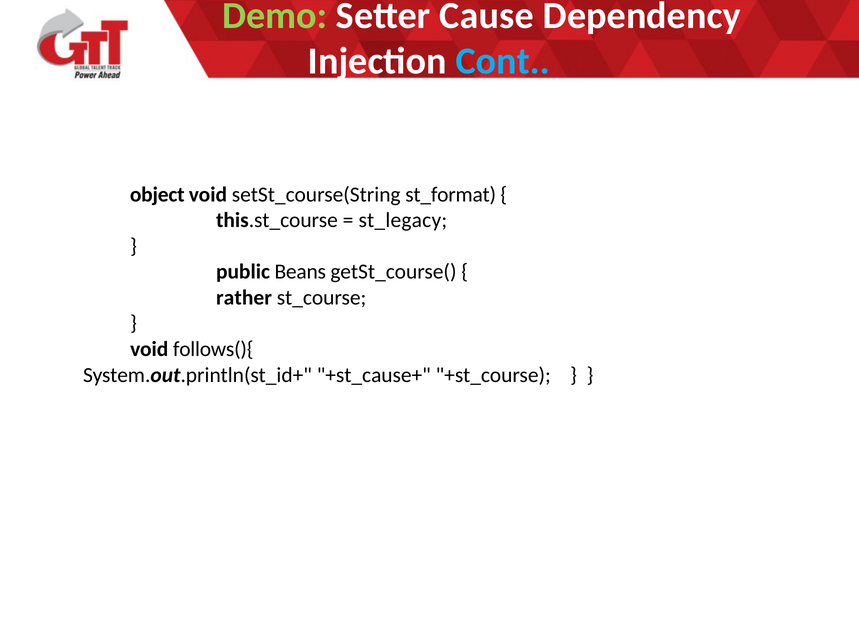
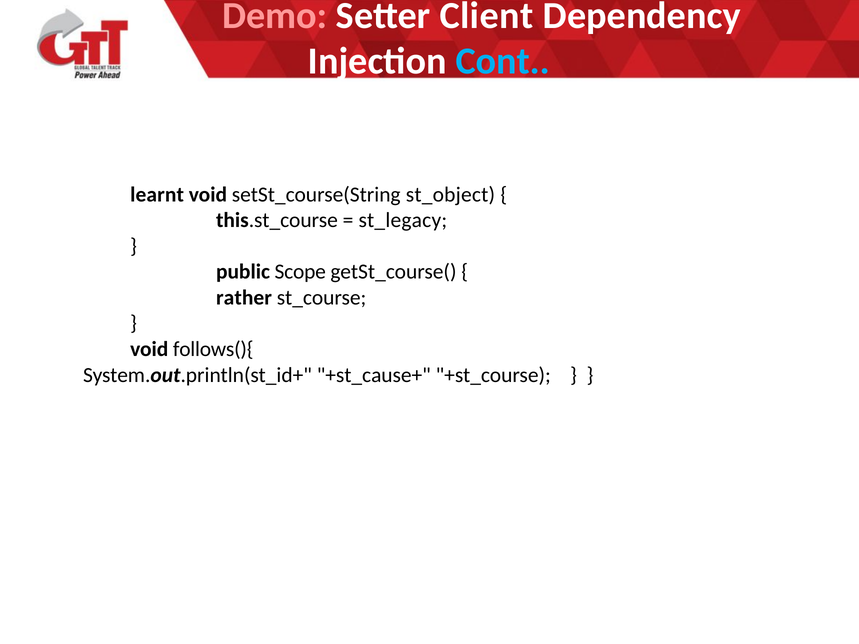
Demo colour: light green -> pink (275, 15)
Cause: Cause -> Client (486, 15)
object: object -> learnt (157, 195)
st_format: st_format -> st_object (450, 195)
Beans: Beans -> Scope (300, 272)
